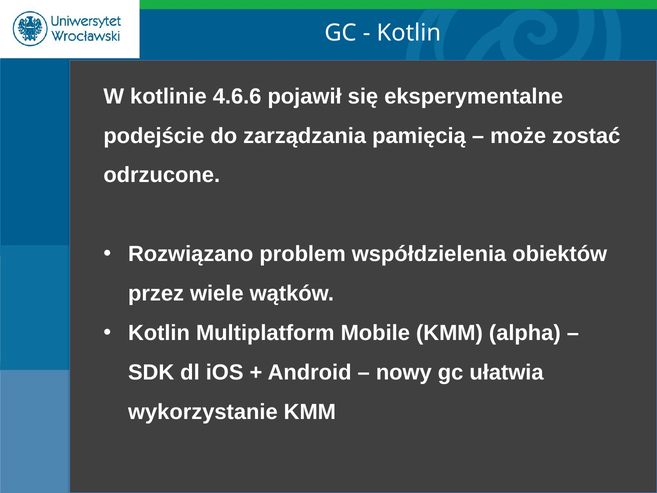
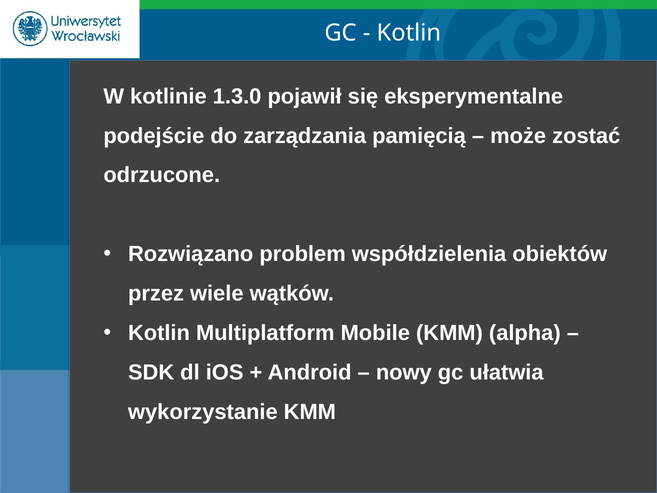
4.6.6: 4.6.6 -> 1.3.0 (237, 96)
